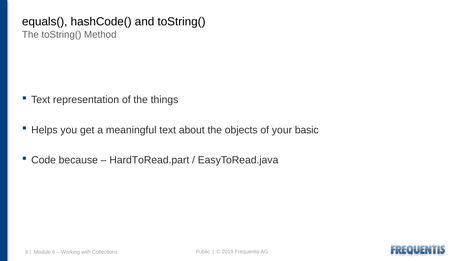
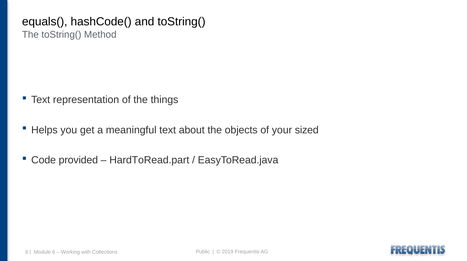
basic: basic -> sized (307, 130)
because: because -> provided (78, 160)
